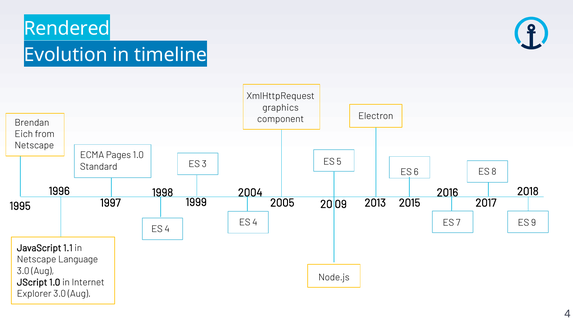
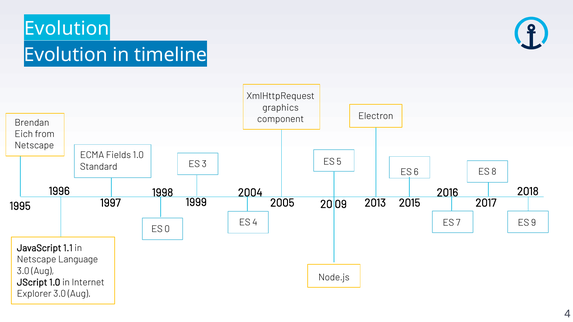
Rendered: Rendered -> Evolution (67, 28)
Pages: Pages -> Fields (118, 155)
4: 4 -> 0 (167, 229)
